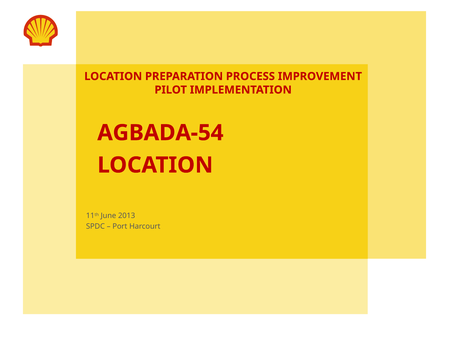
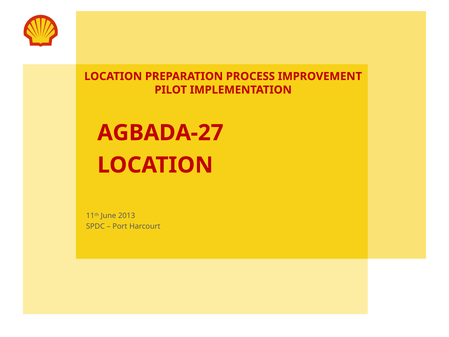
AGBADA-54: AGBADA-54 -> AGBADA-27 (160, 133)
